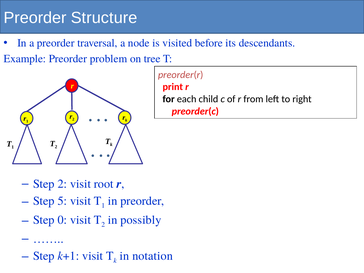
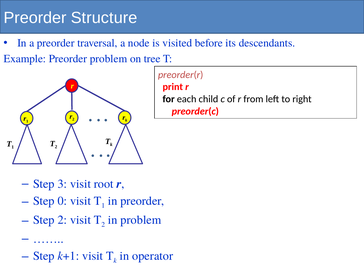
Step 2: 2 -> 3 (62, 184)
5: 5 -> 0 (62, 201)
Step 0: 0 -> 2 (62, 220)
in possibly: possibly -> problem (141, 220)
notation: notation -> operator (153, 256)
